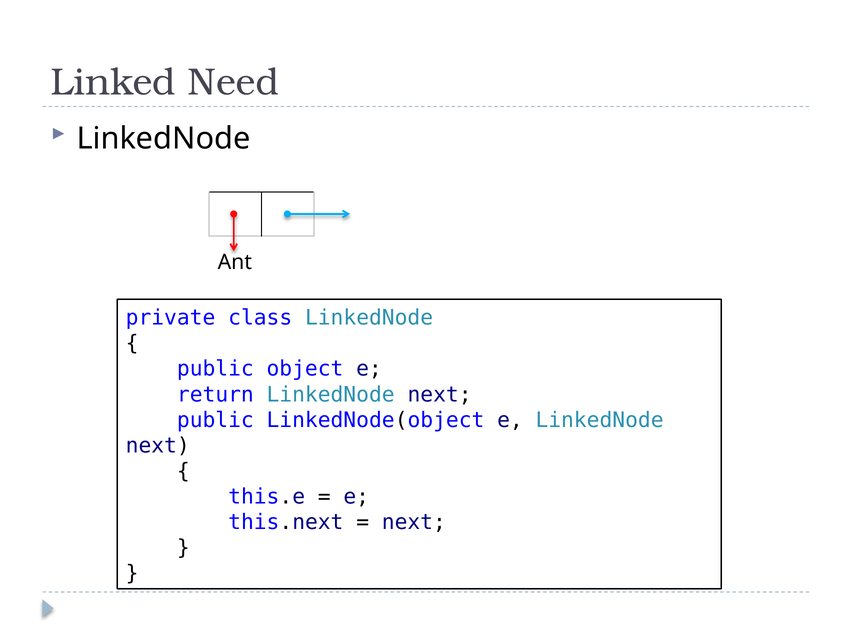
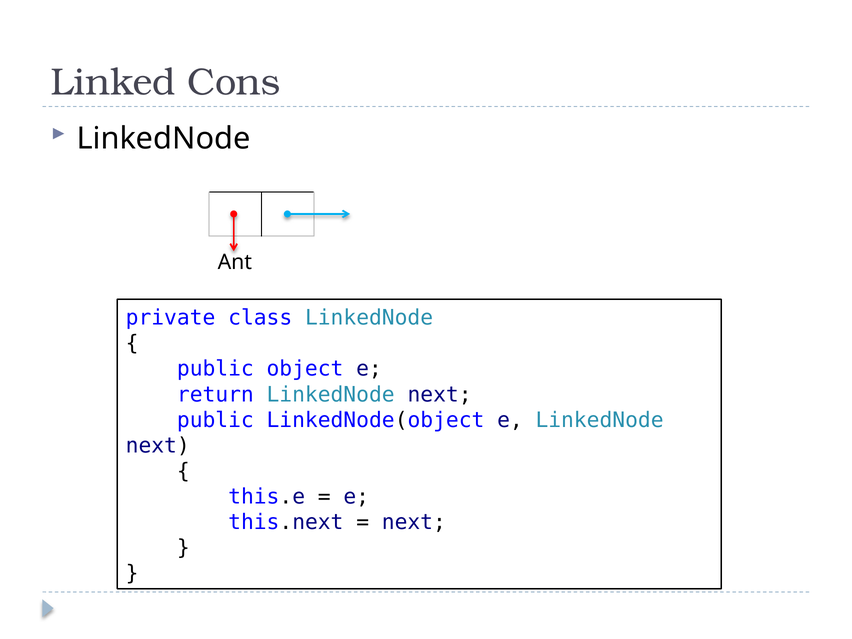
Need: Need -> Cons (234, 82)
